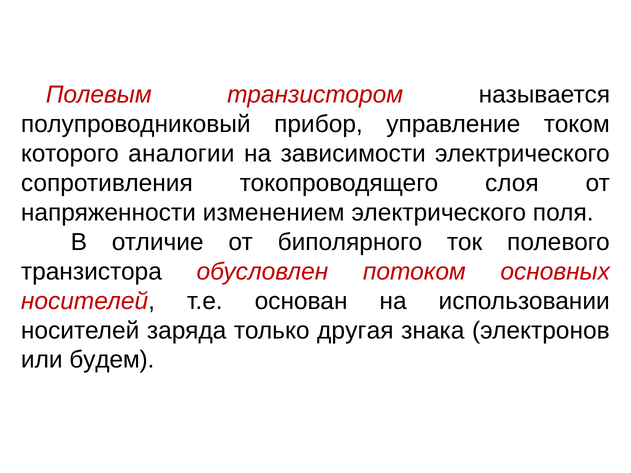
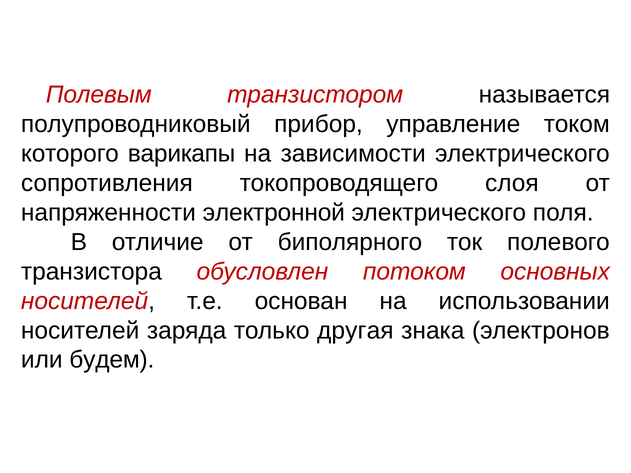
аналогии: аналогии -> варикапы (182, 154)
изменением: изменением -> электронной (274, 213)
